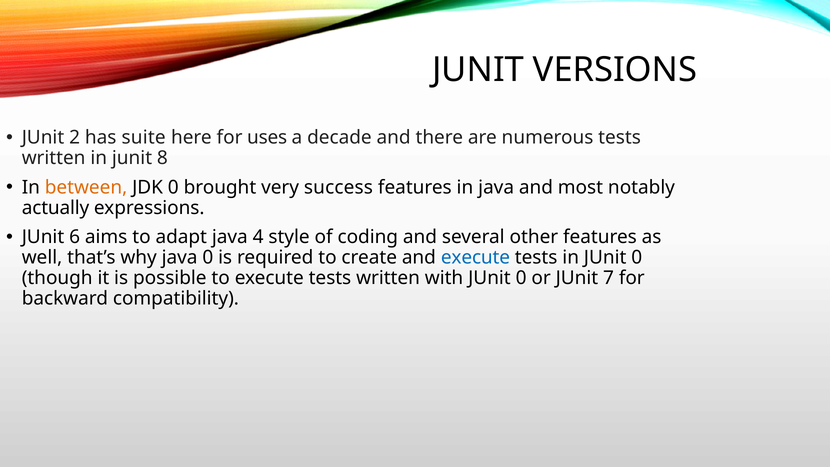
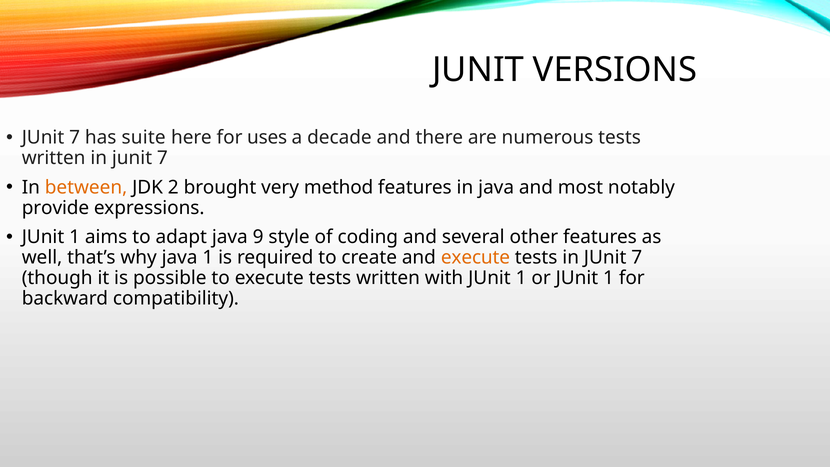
2: 2 -> 7 (75, 138)
written in junit 8: 8 -> 7 (162, 158)
JDK 0: 0 -> 2 (173, 187)
success: success -> method (339, 187)
actually: actually -> provide (55, 208)
6: 6 -> 1 (75, 237)
4: 4 -> 9 (258, 237)
java 0: 0 -> 1 (208, 258)
execute colour: blue -> orange (475, 258)
tests in JUnit 0: 0 -> 7 (637, 258)
with JUnit 0: 0 -> 1 (521, 278)
or JUnit 7: 7 -> 1 (608, 278)
